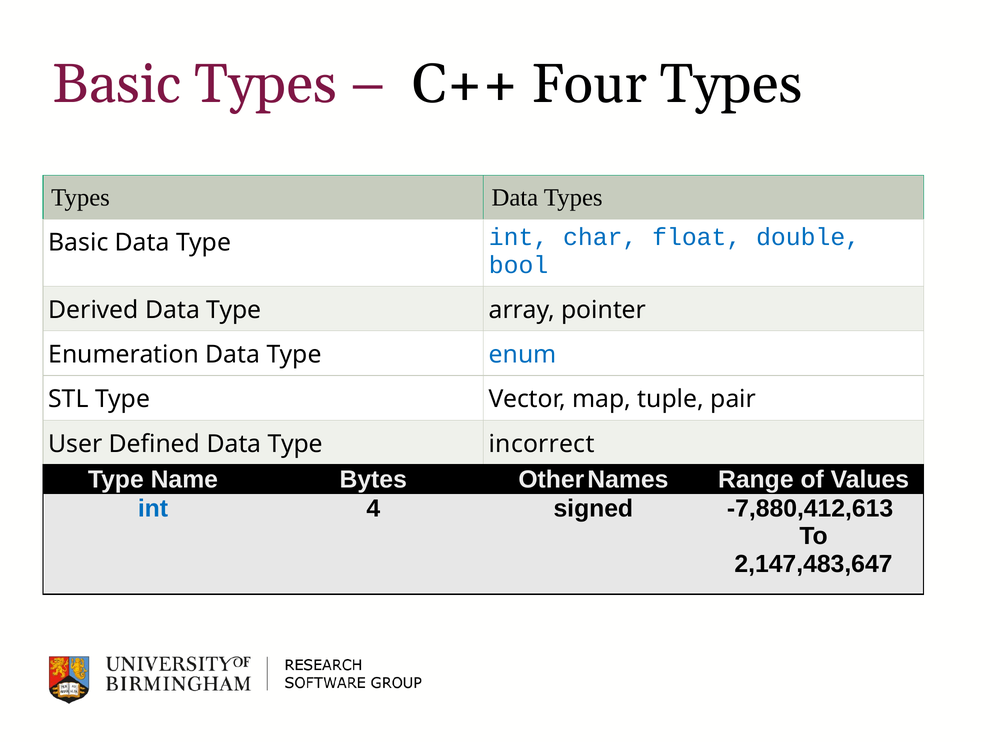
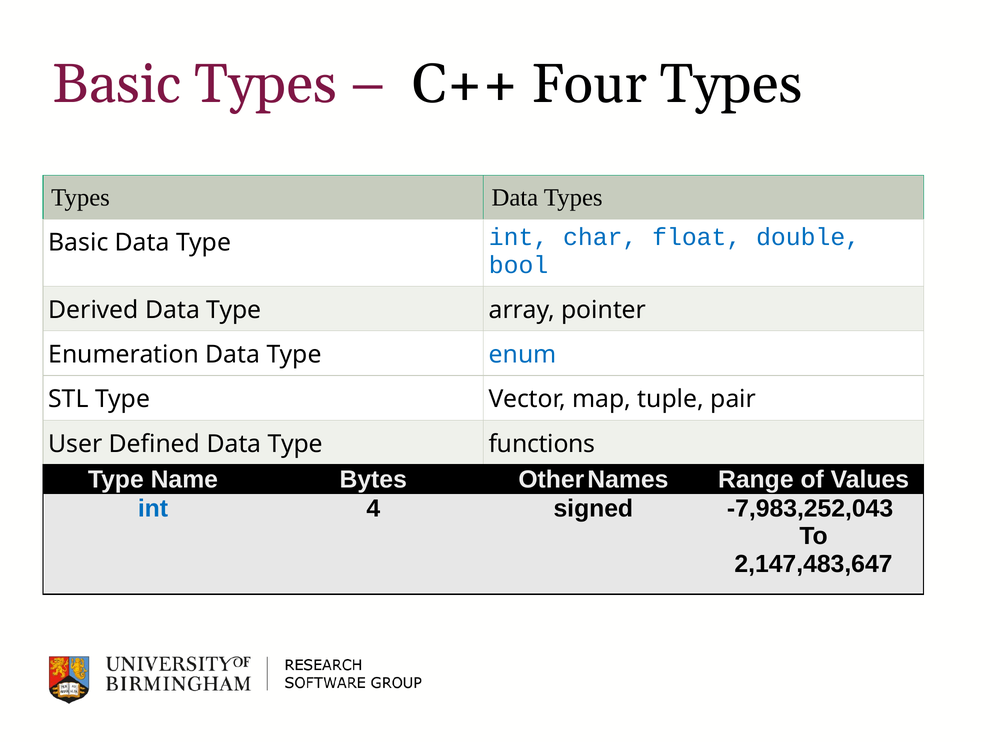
incorrect: incorrect -> functions (542, 444)
-7,880,412,613: -7,880,412,613 -> -7,983,252,043 (810, 509)
